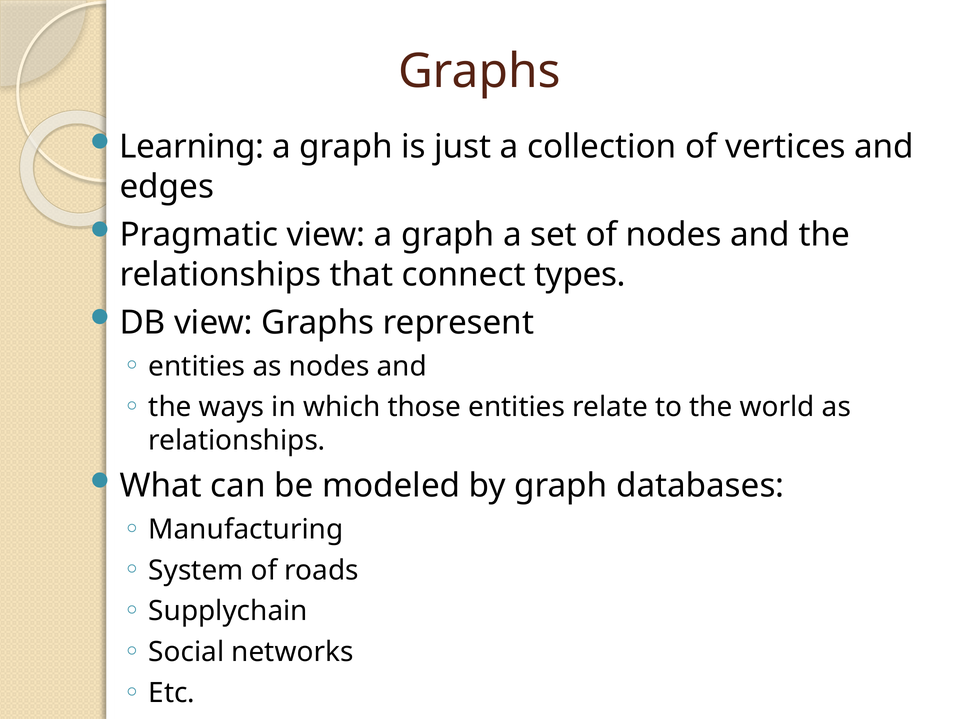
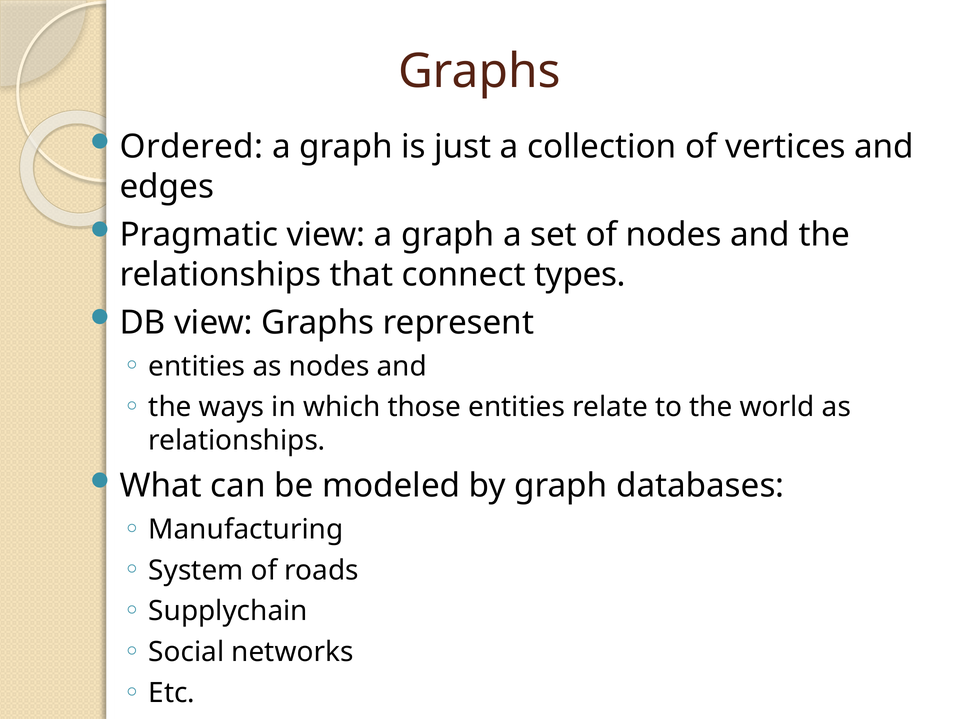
Learning: Learning -> Ordered (191, 147)
